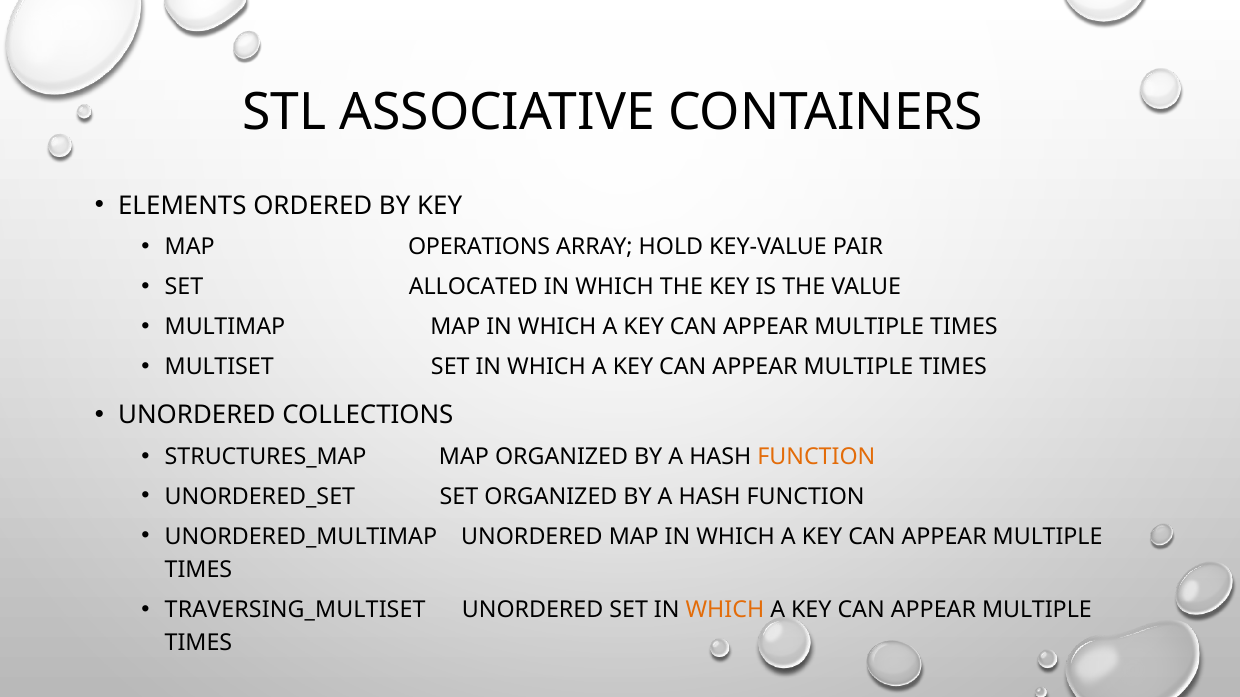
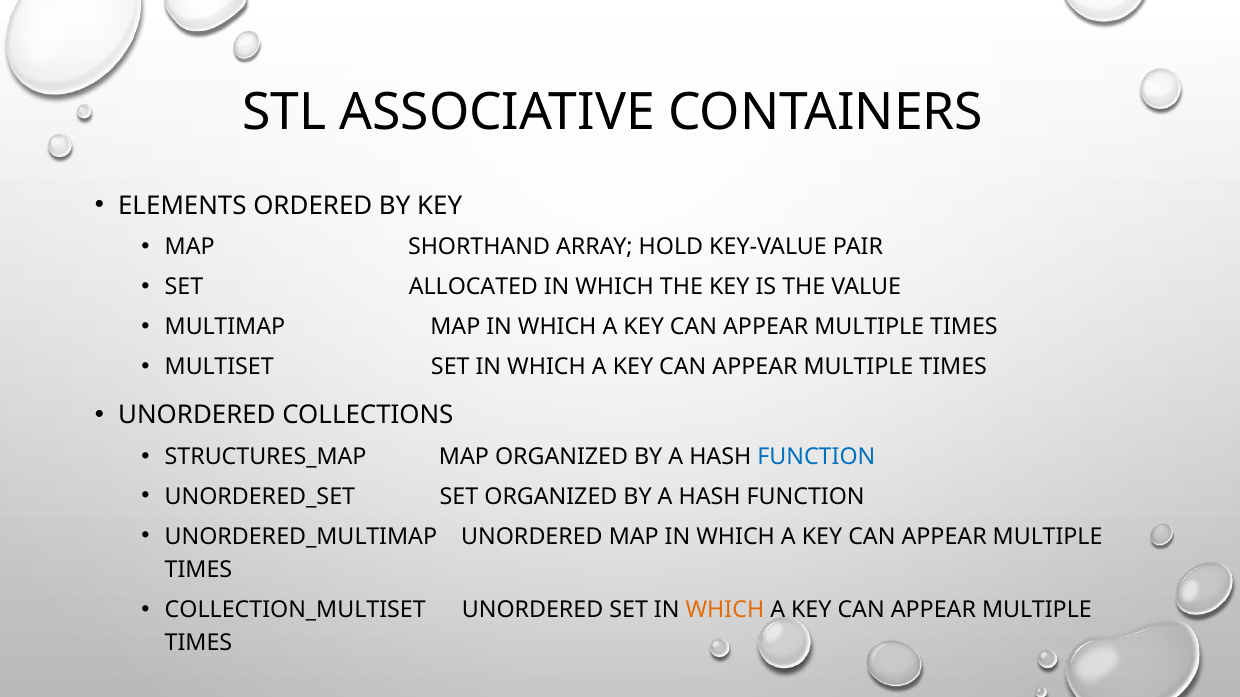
OPERATIONS: OPERATIONS -> SHORTHAND (479, 247)
FUNCTION colour: orange -> blue (816, 457)
TRAVERSING_MULTISET: TRAVERSING_MULTISET -> COLLECTION_MULTISET (295, 610)
